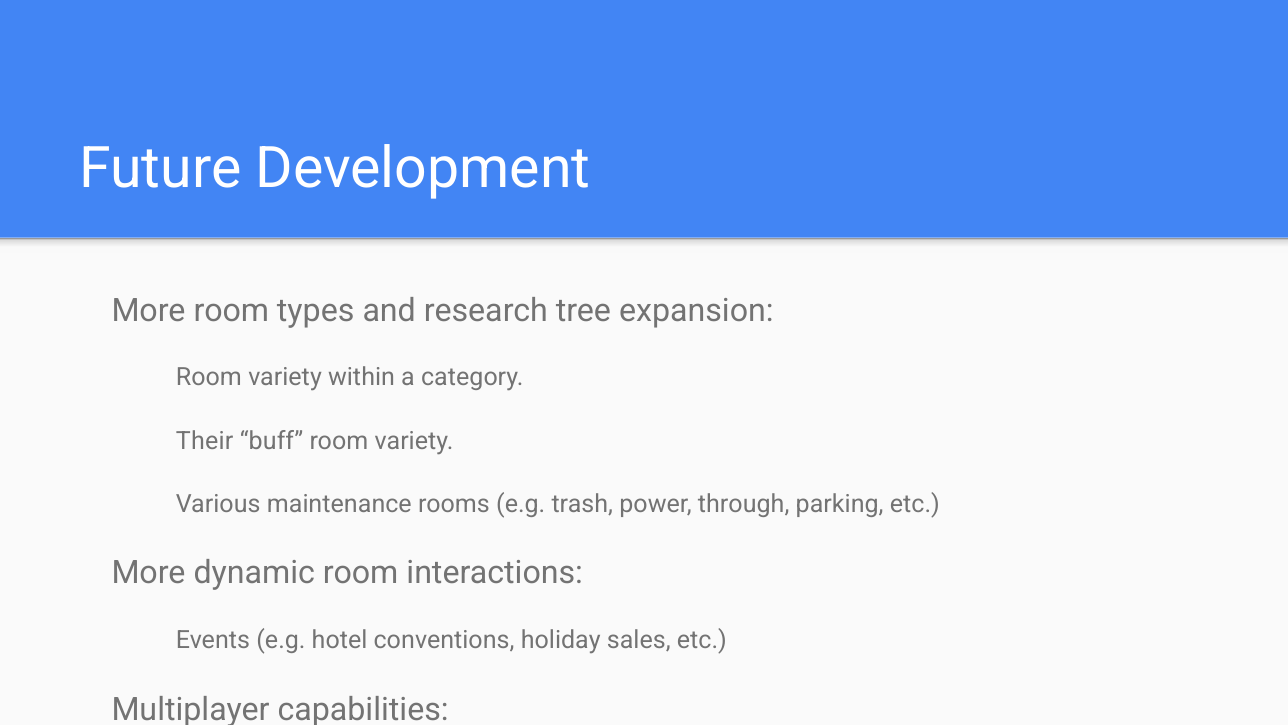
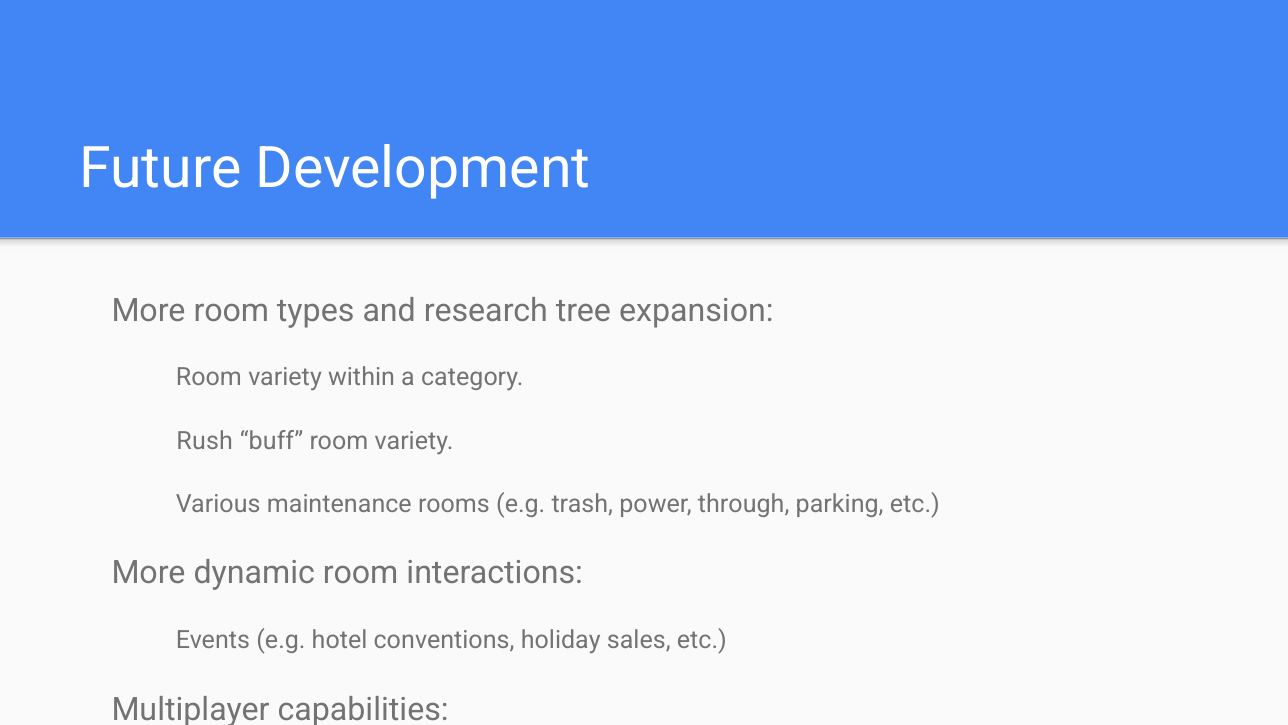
Their: Their -> Rush (205, 441)
